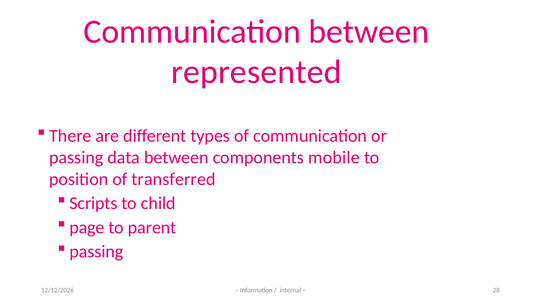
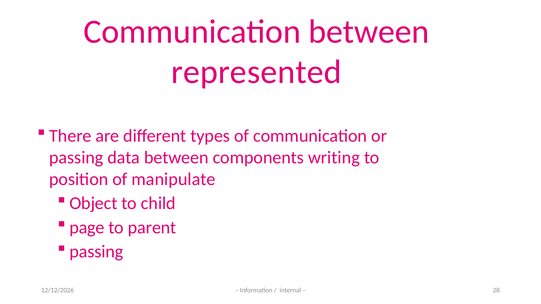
mobile: mobile -> writing (334, 158)
transferred: transferred -> manipulate (174, 179)
Scripts: Scripts -> Object (93, 204)
